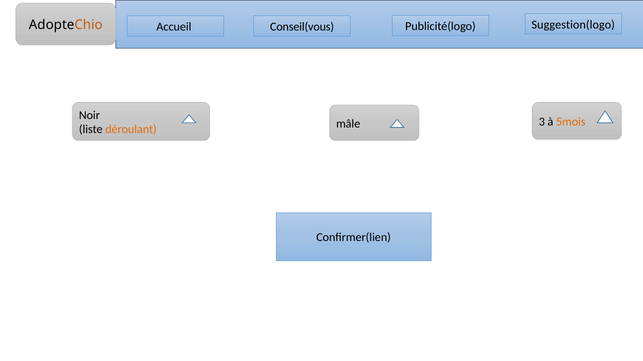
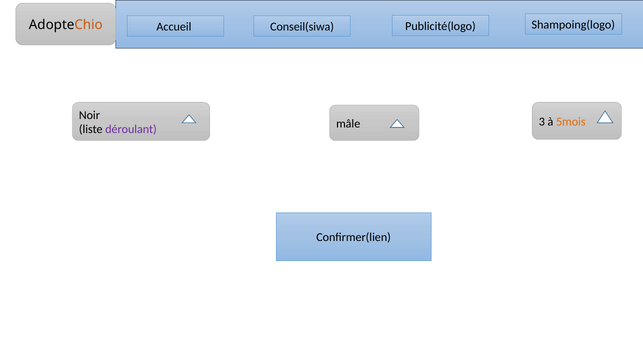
Suggestion(logo: Suggestion(logo -> Shampoing(logo (573, 25)
Conseil(vous: Conseil(vous -> Conseil(siwa (302, 27)
déroulant colour: orange -> purple (131, 130)
